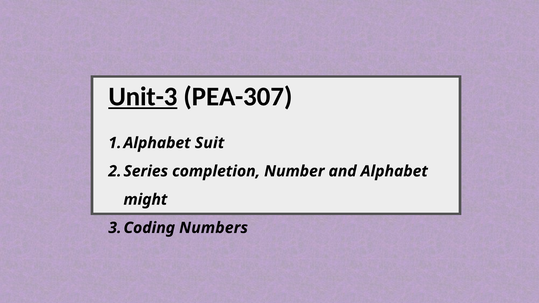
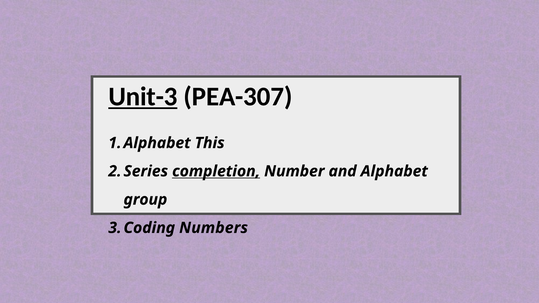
Suit: Suit -> This (210, 143)
completion underline: none -> present (216, 171)
might: might -> group (145, 200)
